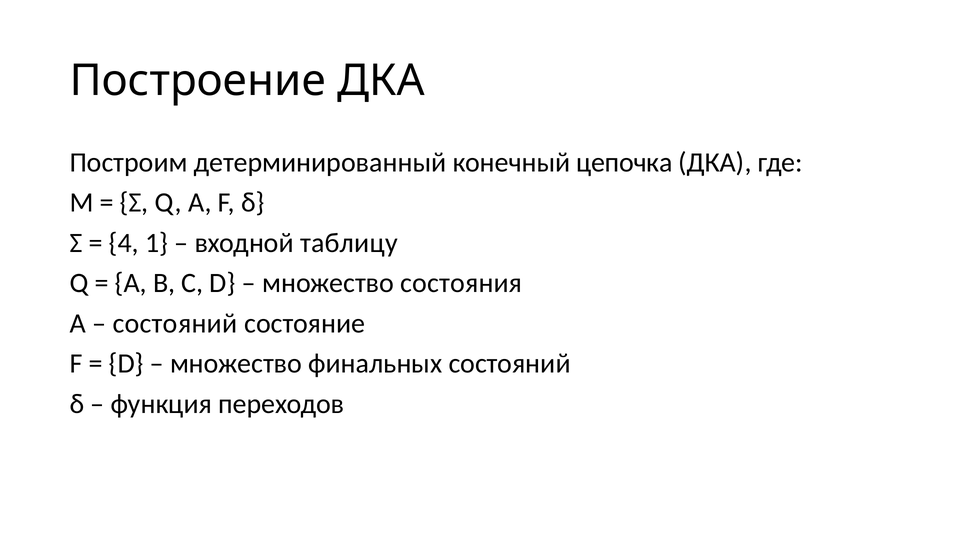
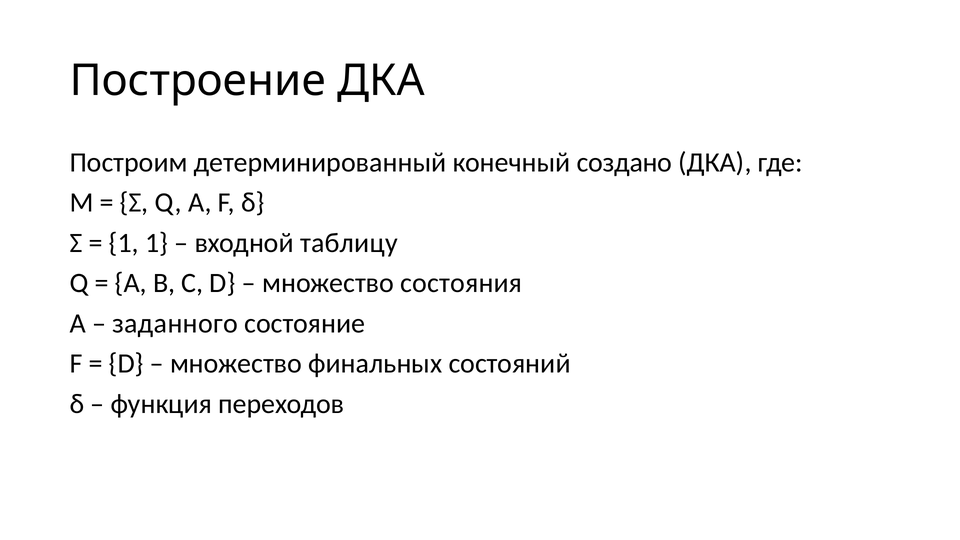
цепочка: цепочка -> создано (624, 162)
4: 4 -> 1 (124, 243)
состояний: состояний -> заданного (175, 323)
